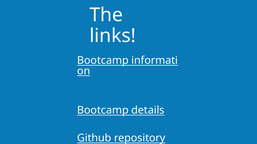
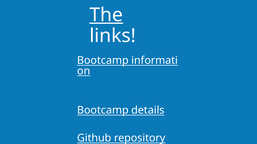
The underline: none -> present (106, 15)
